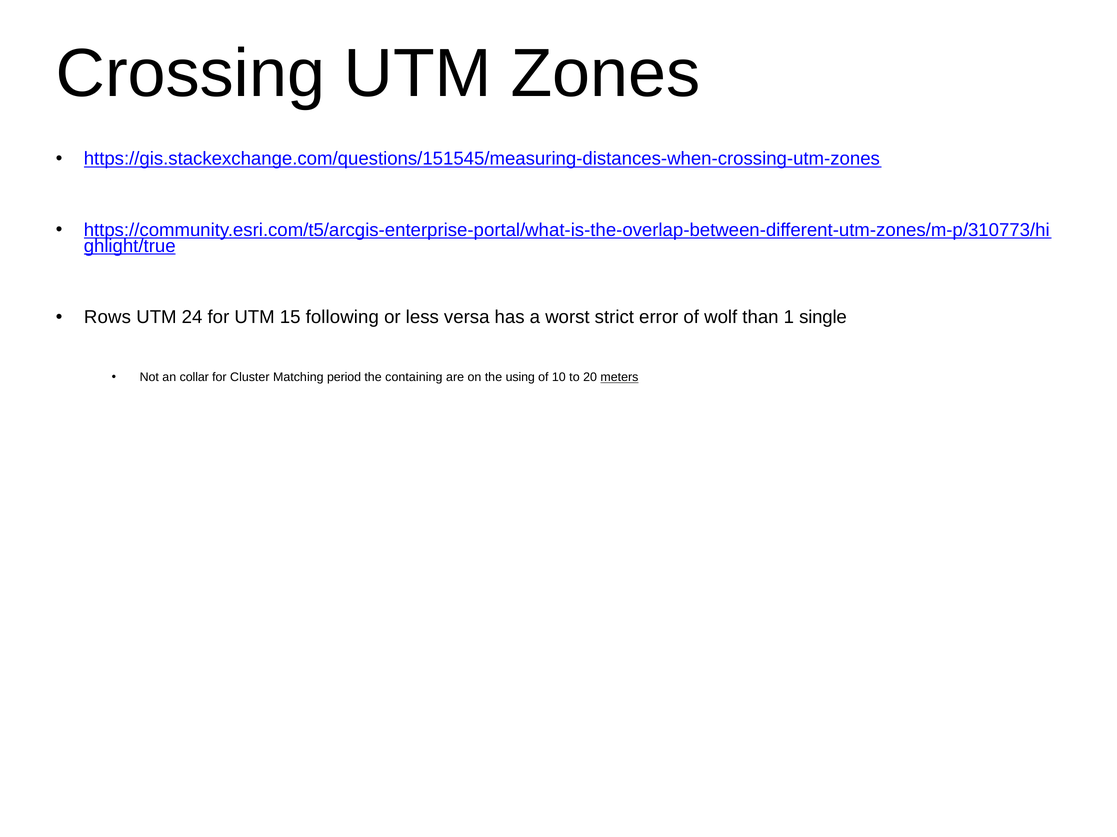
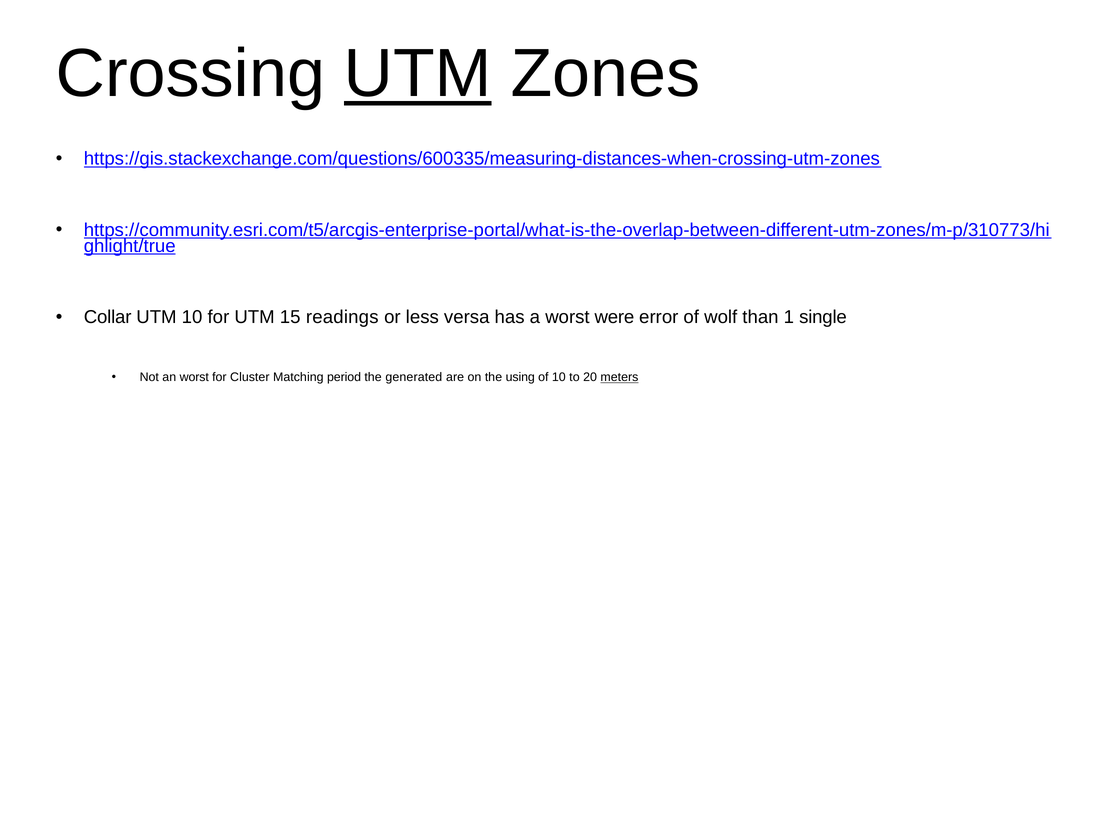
UTM underline: none -> present (418, 74)
https://gis.stackexchange.com/questions/151545/measuring-distances-when-crossing-utm-zones: https://gis.stackexchange.com/questions/151545/measuring-distances-when-crossing-utm-zones -> https://gis.stackexchange.com/questions/600335/measuring-distances-when-crossing-utm-zones (482, 159)
Rows: Rows -> Collar (108, 317)
UTM 24: 24 -> 10 (192, 317)
following: following -> readings (342, 317)
strict: strict -> were (614, 317)
an collar: collar -> worst (194, 378)
containing: containing -> generated (414, 378)
